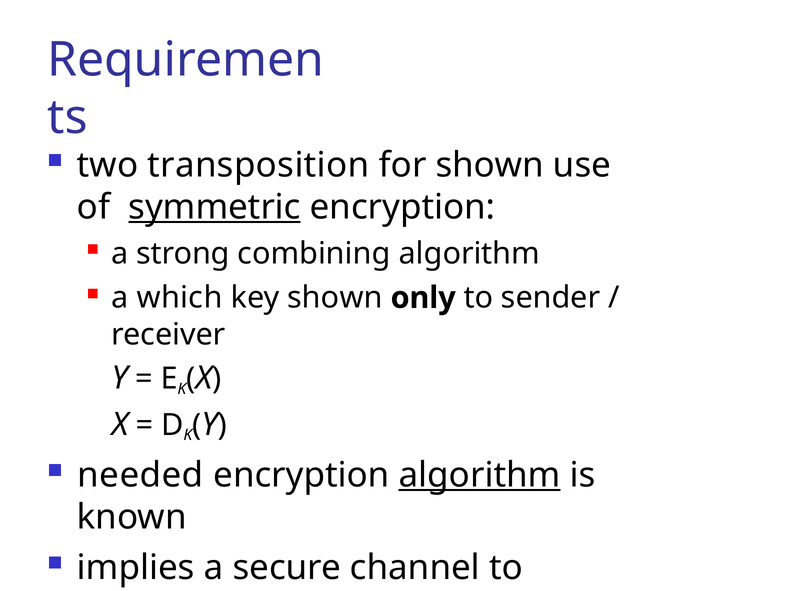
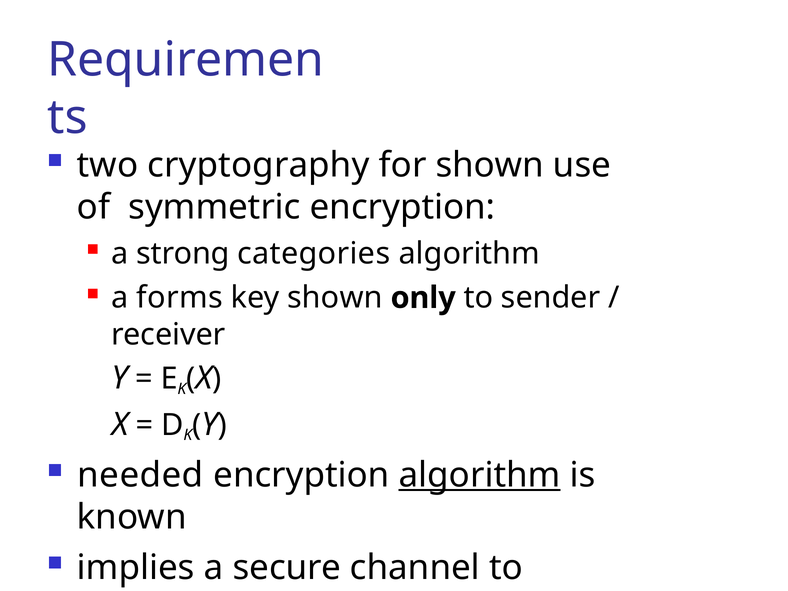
transposition: transposition -> cryptography (258, 165)
symmetric underline: present -> none (215, 207)
combining: combining -> categories (314, 254)
which: which -> forms (180, 298)
